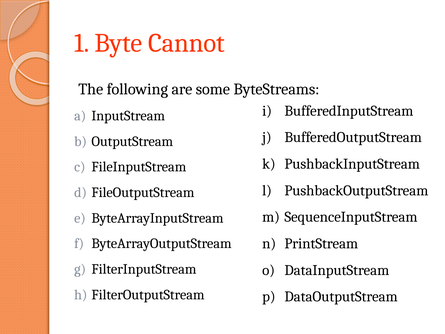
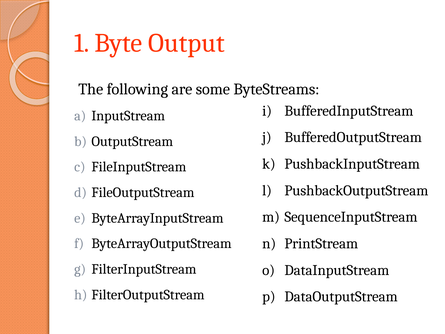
Cannot: Cannot -> Output (186, 43)
